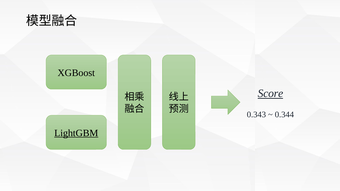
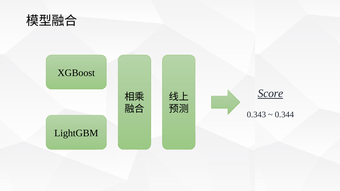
LightGBM underline: present -> none (76, 133)
